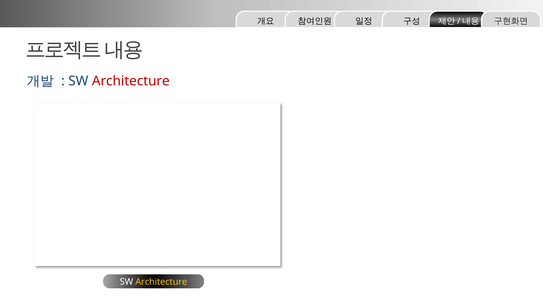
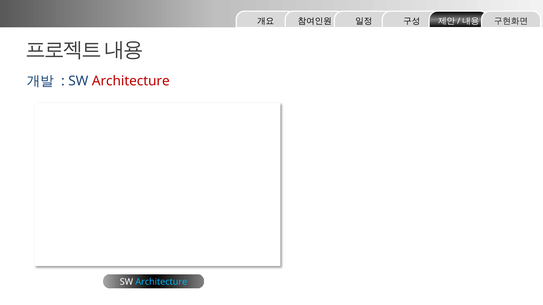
Architecture colour: yellow -> light blue (161, 282)
